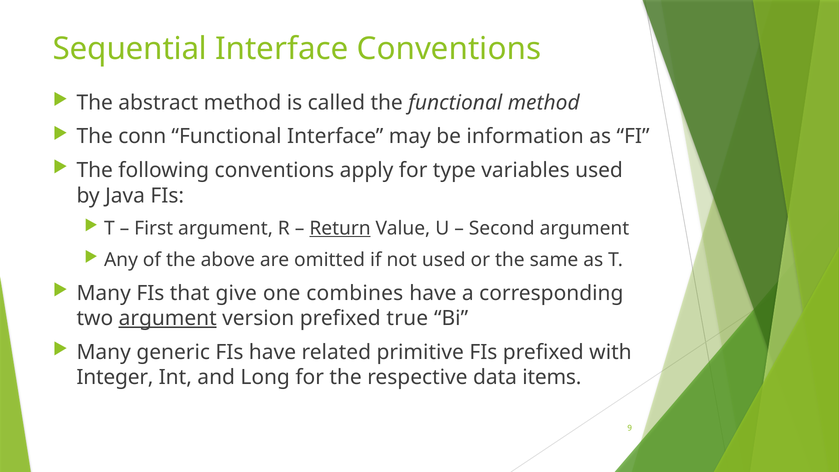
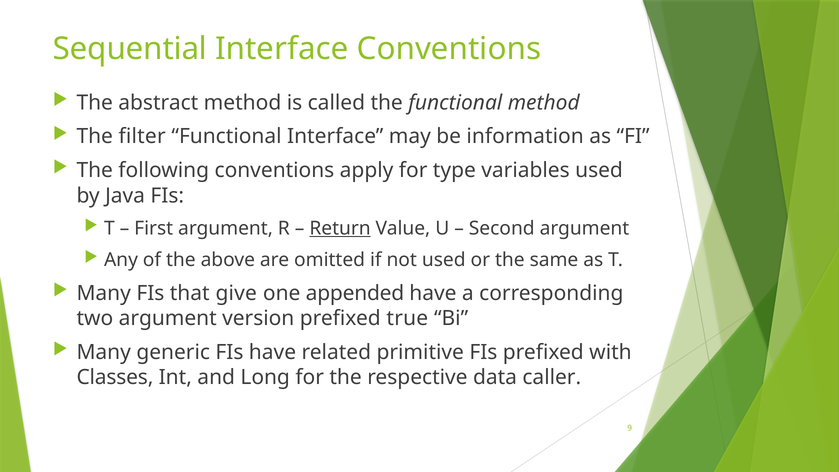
conn: conn -> filter (142, 137)
combines: combines -> appended (355, 293)
argument underline: present -> none (168, 318)
Integer: Integer -> Classes (115, 377)
items: items -> caller (552, 377)
